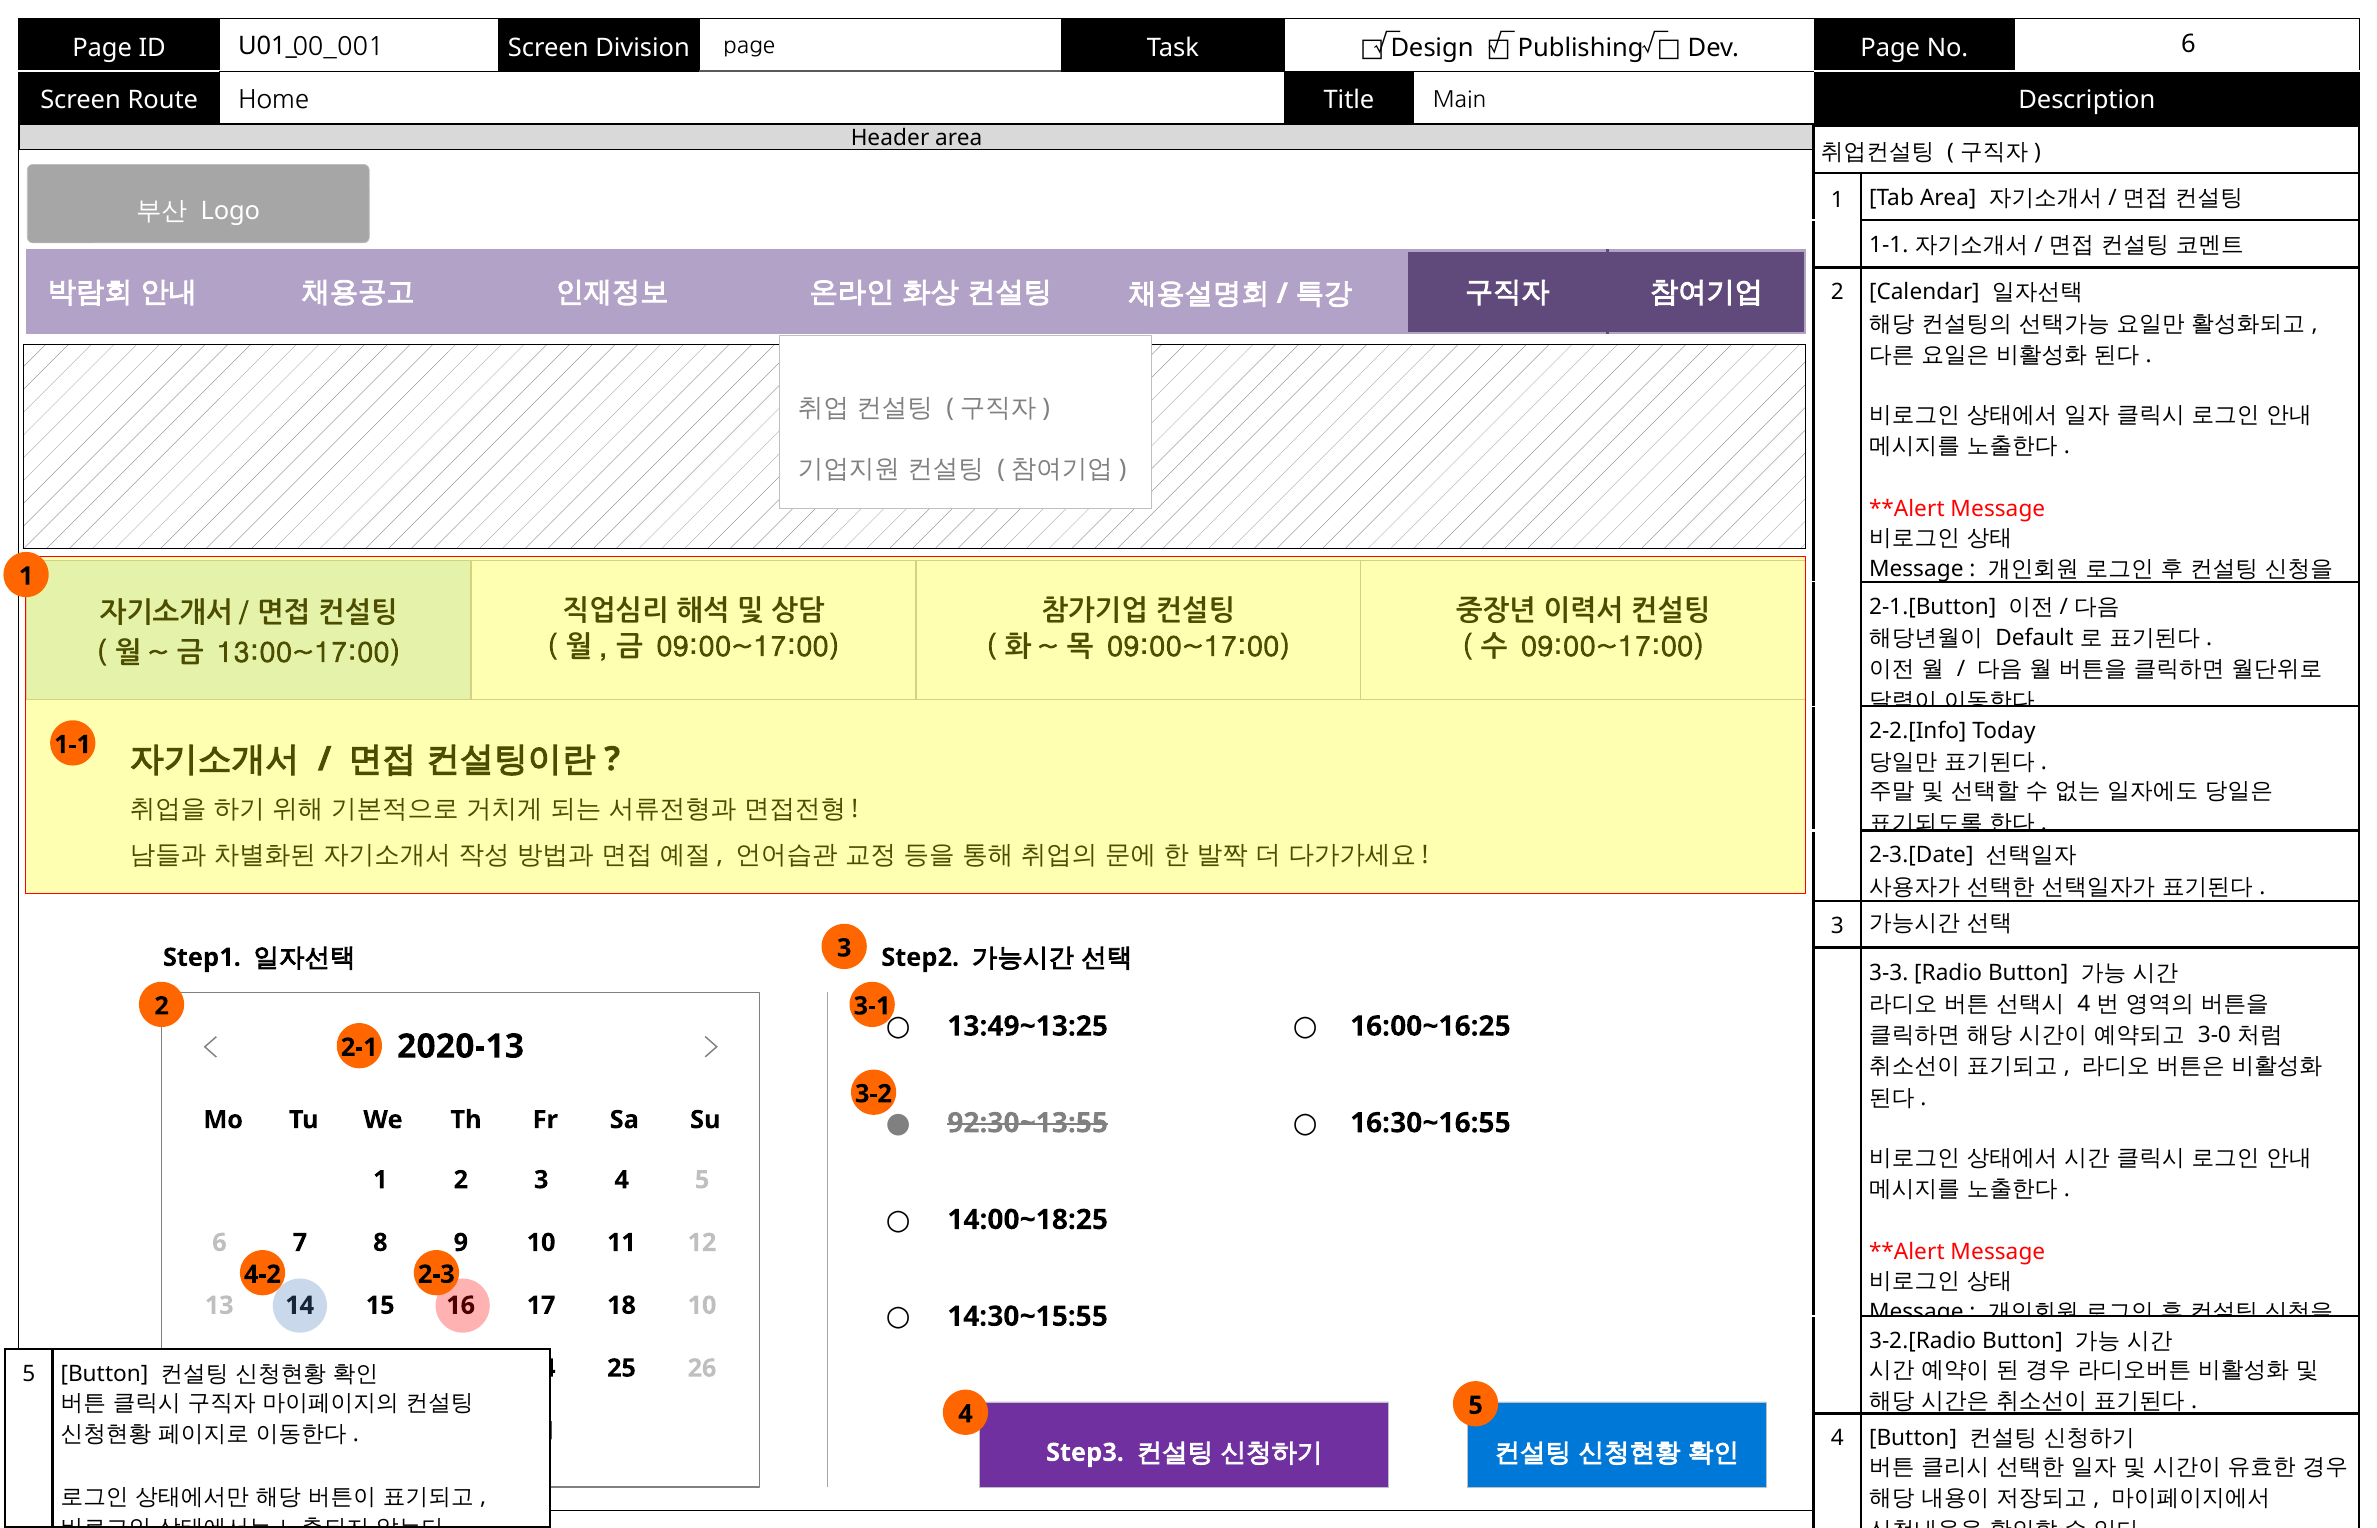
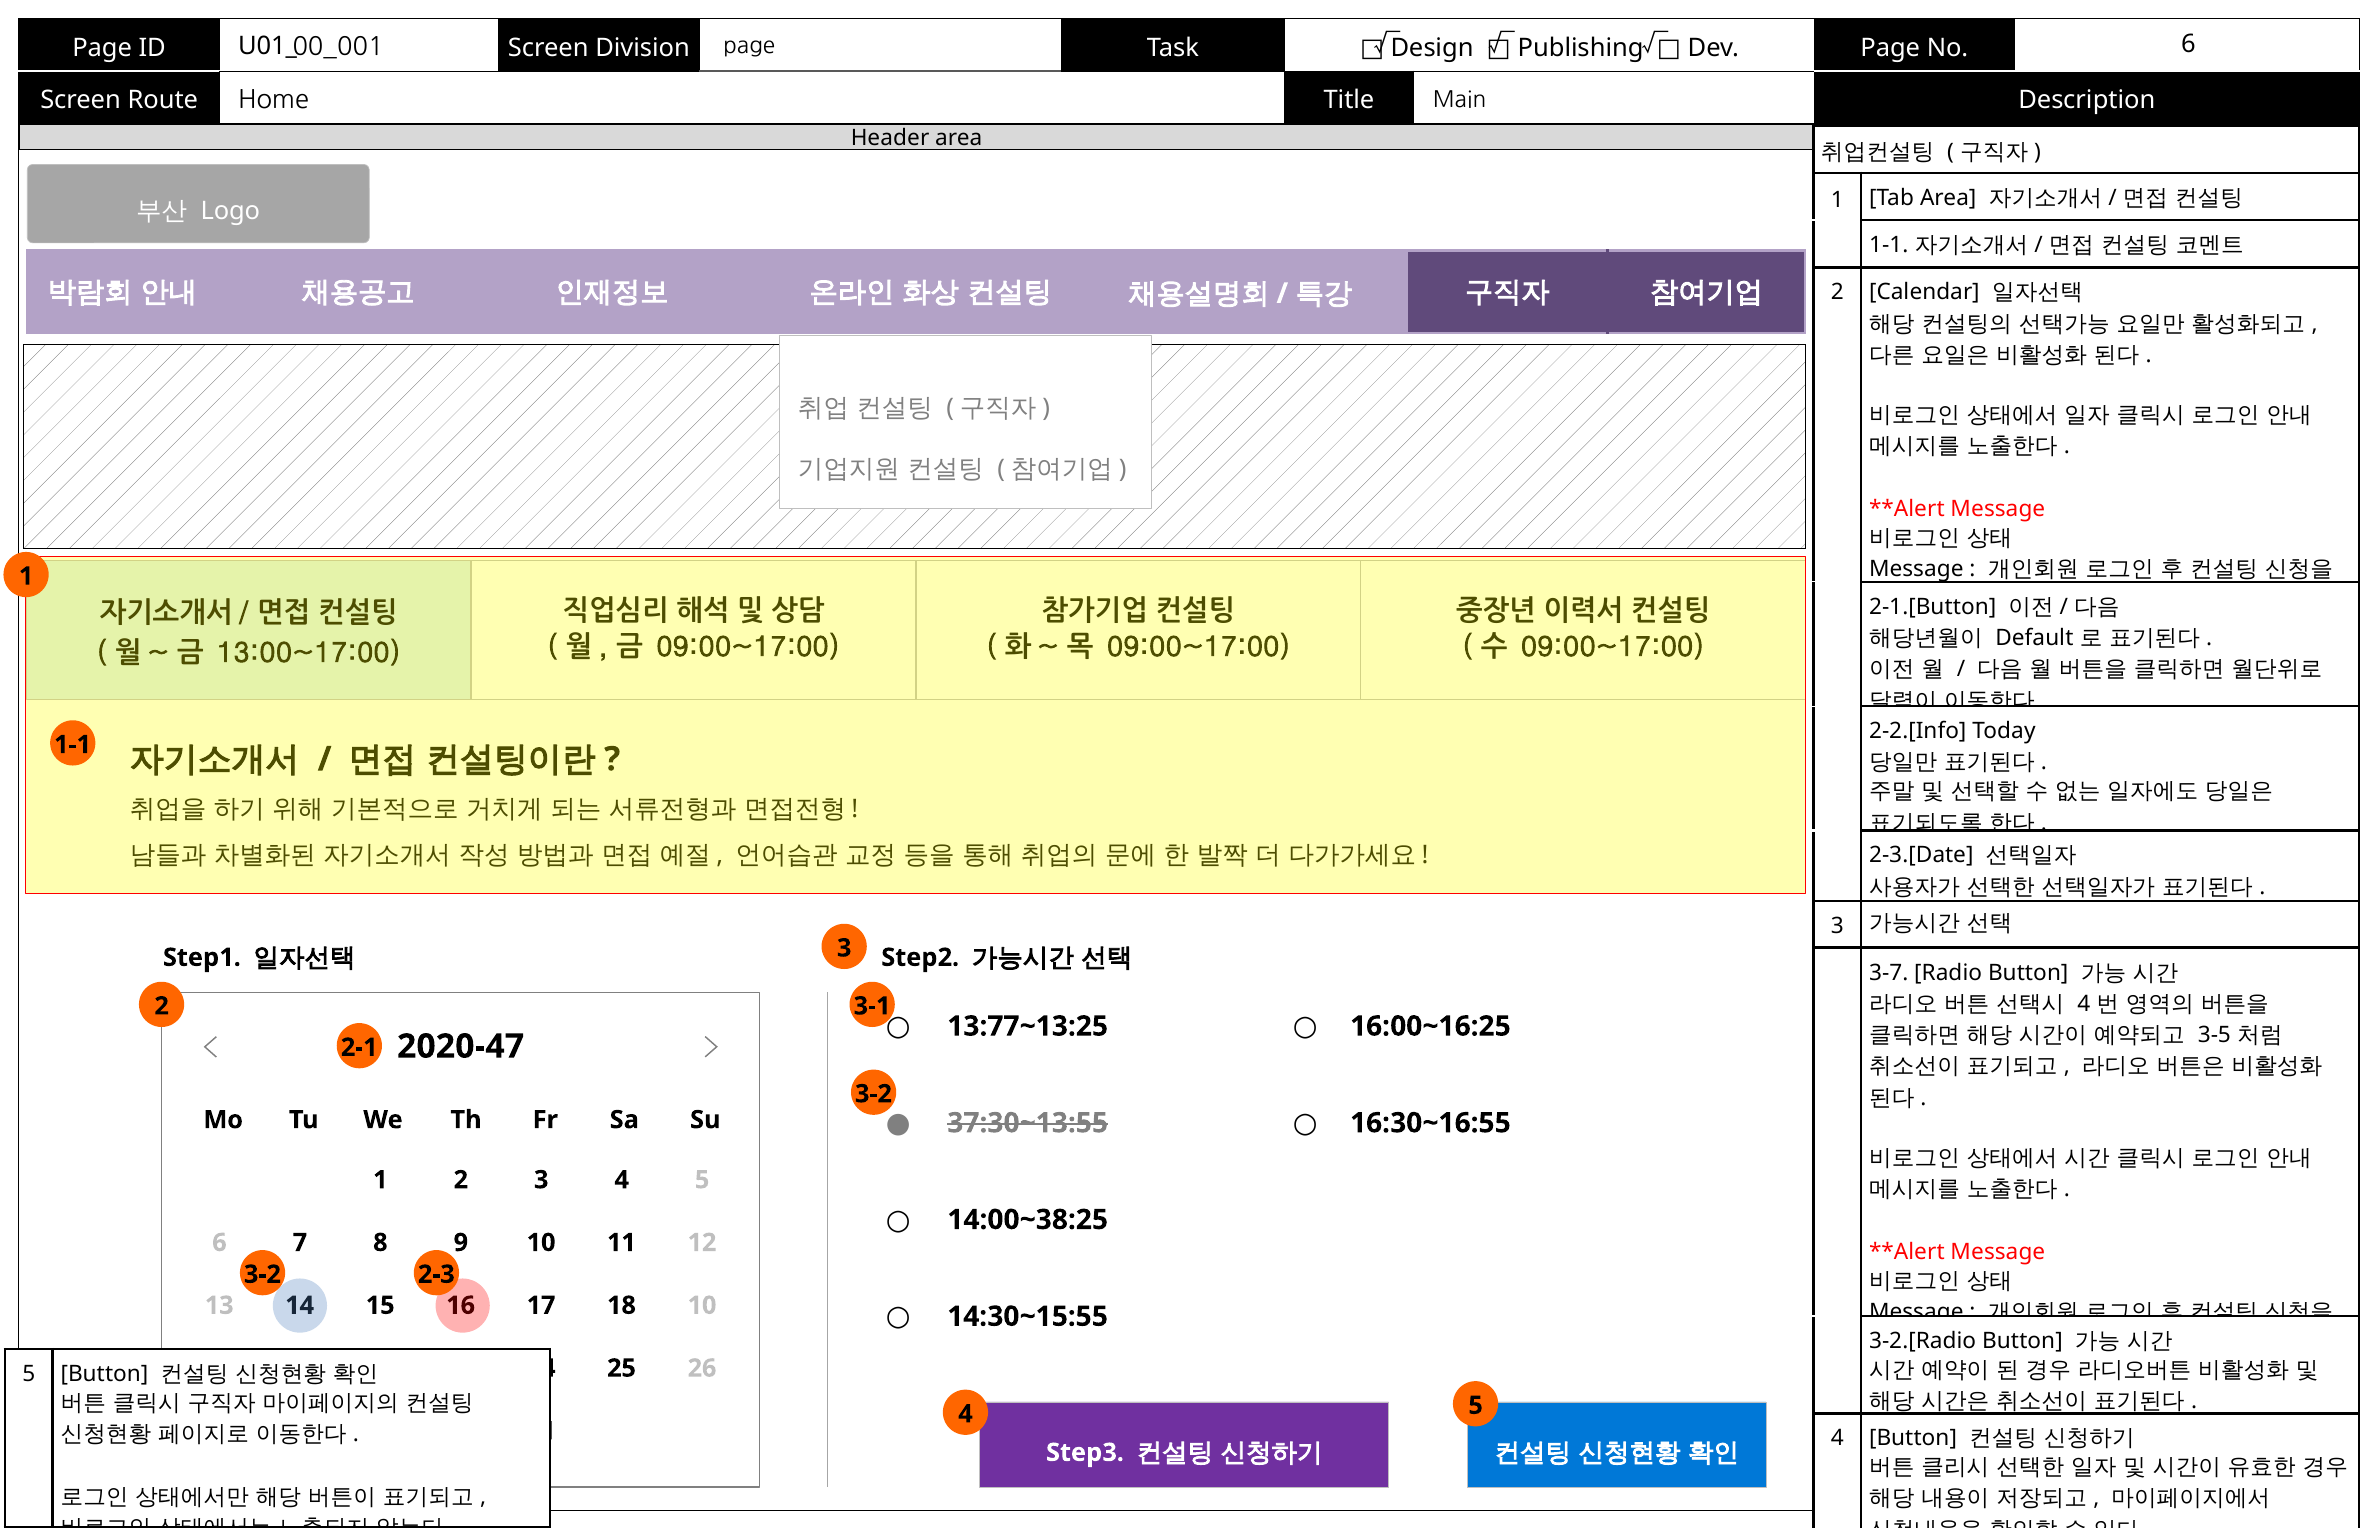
3-3: 3-3 -> 3-7 (1889, 973)
13:49~13:25: 13:49~13:25 -> 13:77~13:25 (1028, 1026)
3-0: 3-0 -> 3-5 (2214, 1035)
2020-13: 2020-13 -> 2020-47 (461, 1047)
92:30~13:55: 92:30~13:55 -> 37:30~13:55 (1028, 1123)
14:00~18:25: 14:00~18:25 -> 14:00~38:25 (1028, 1220)
4-2: 4-2 -> 3-2 (262, 1274)
